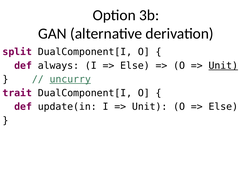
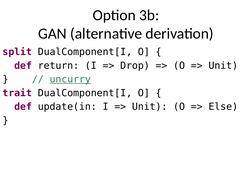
always: always -> return (58, 66)
Else: Else -> Drop (135, 66)
Unit underline: present -> none (223, 66)
